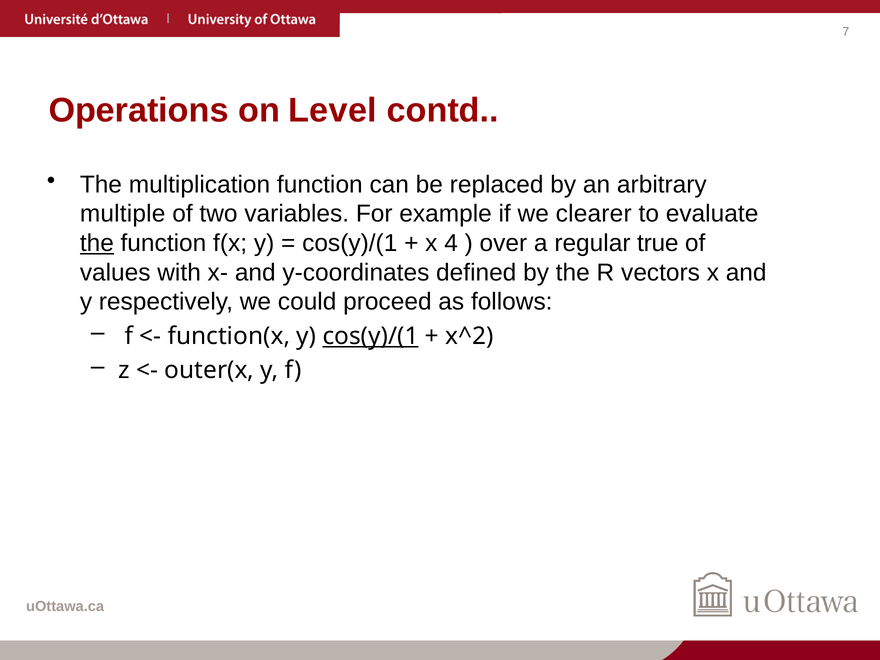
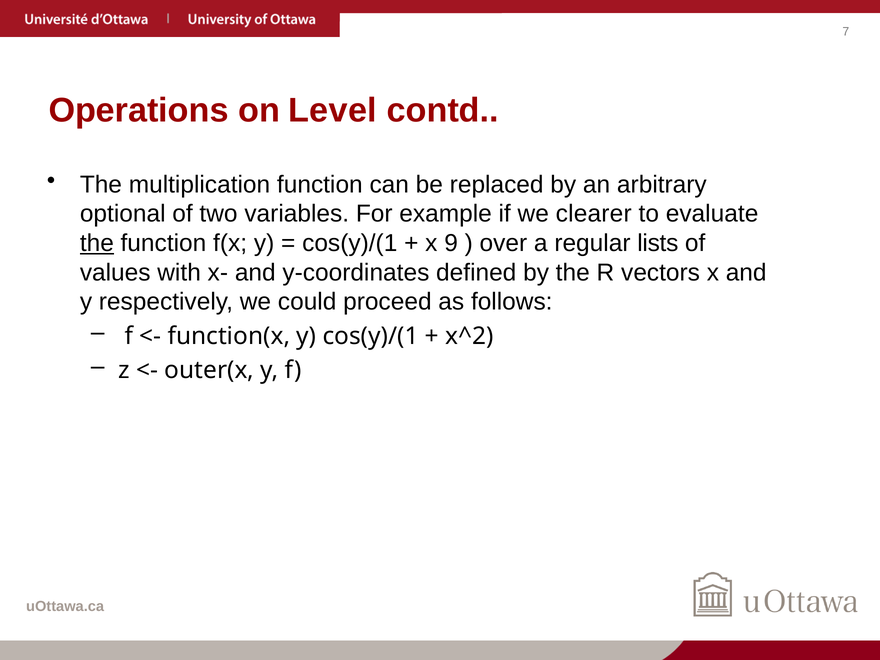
multiple: multiple -> optional (123, 214)
4: 4 -> 9 (451, 243)
true: true -> lists (658, 243)
cos(y)/(1 underline: present -> none (371, 336)
